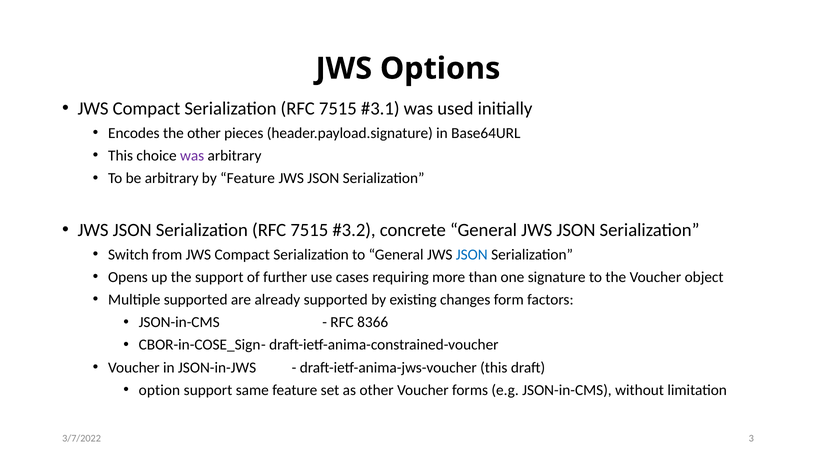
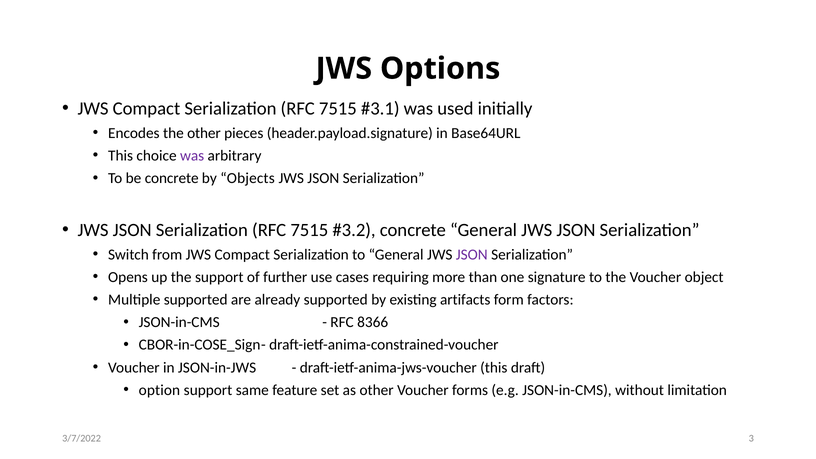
be arbitrary: arbitrary -> concrete (172, 178)
by Feature: Feature -> Objects (248, 178)
JSON colour: blue -> purple (472, 254)
changes: changes -> artifacts (465, 300)
